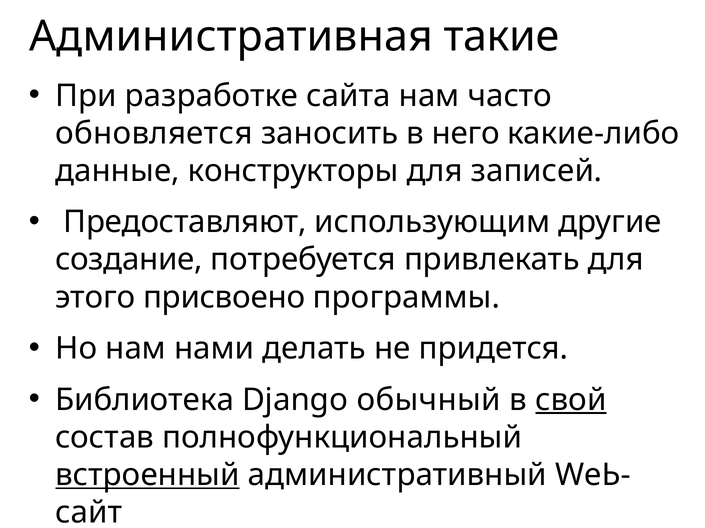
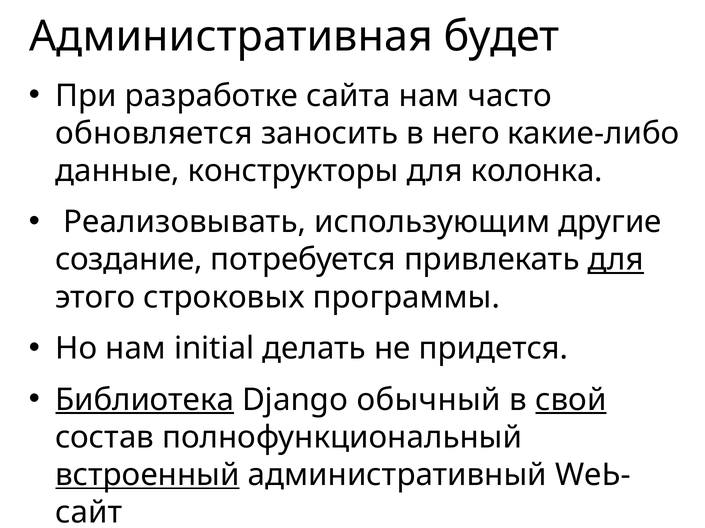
такие: такие -> будет (501, 36)
записей: записей -> колонка (537, 171)
Предоставляют: Предоставляют -> Реализовывать (185, 222)
для underline: none -> present (616, 260)
присвоено: присвоено -> строковых (224, 298)
нами: нами -> initial (214, 349)
Библиотека underline: none -> present (145, 400)
